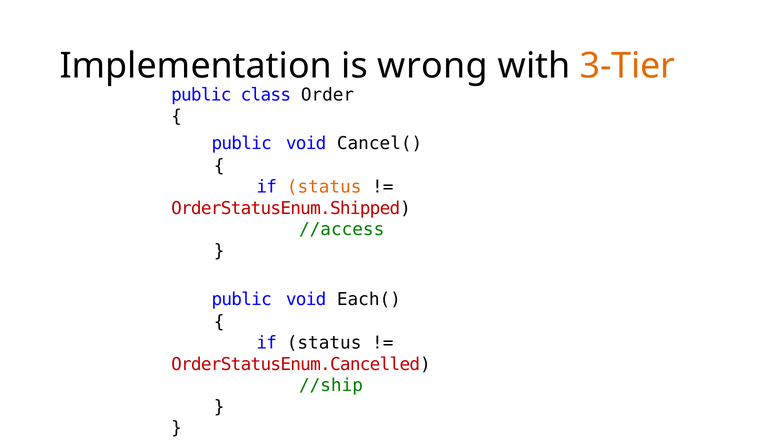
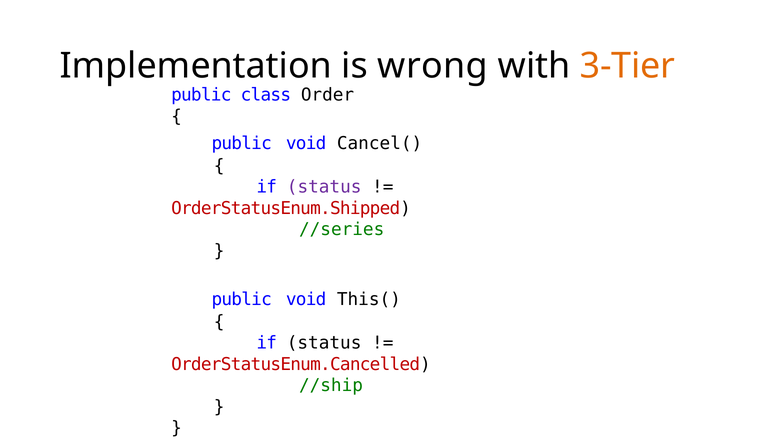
status colour: orange -> purple (324, 187)
//access: //access -> //series (342, 230)
Each(: Each( -> This( (369, 300)
